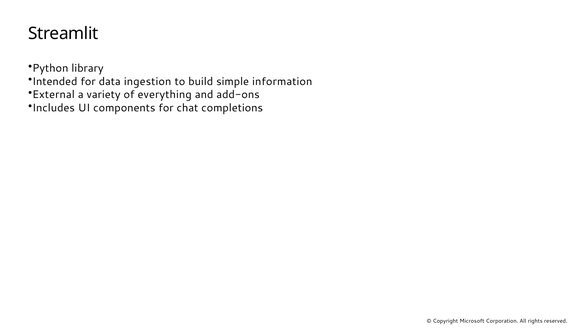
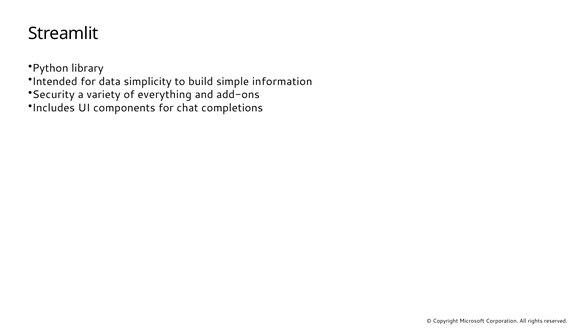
ingestion: ingestion -> simplicity (148, 82)
External: External -> Security (53, 95)
